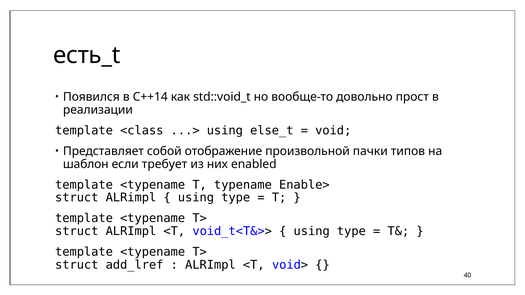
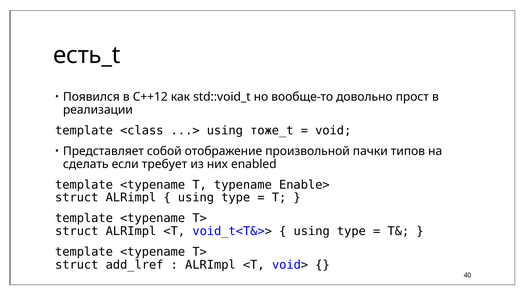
C++14: C++14 -> C++12 (150, 97)
else_t: else_t -> тоже_t (272, 131)
шаблон: шаблон -> сделать (86, 164)
